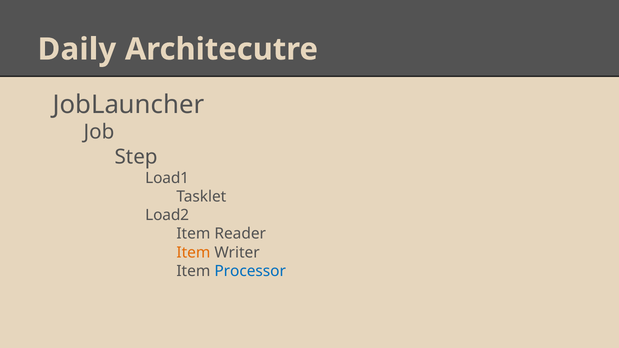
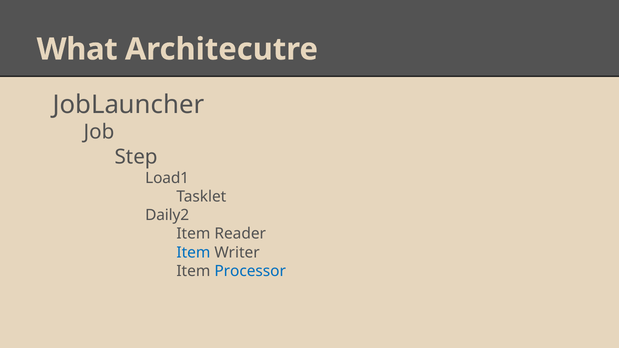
Daily: Daily -> What (77, 49)
Load2: Load2 -> Daily2 (167, 215)
Item colour: orange -> blue (193, 253)
